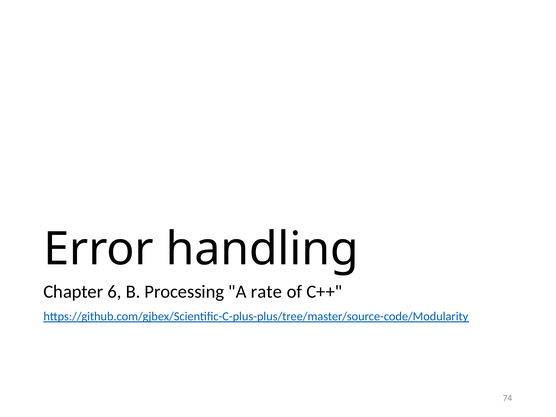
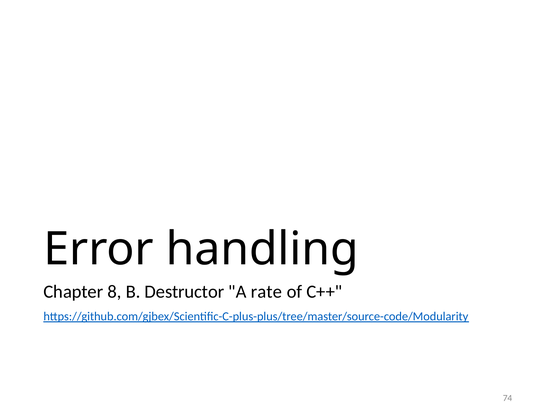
6: 6 -> 8 (114, 292)
Processing: Processing -> Destructor (184, 292)
